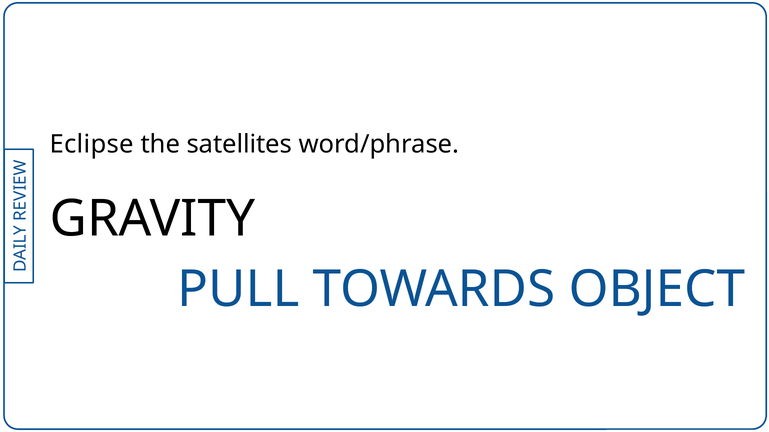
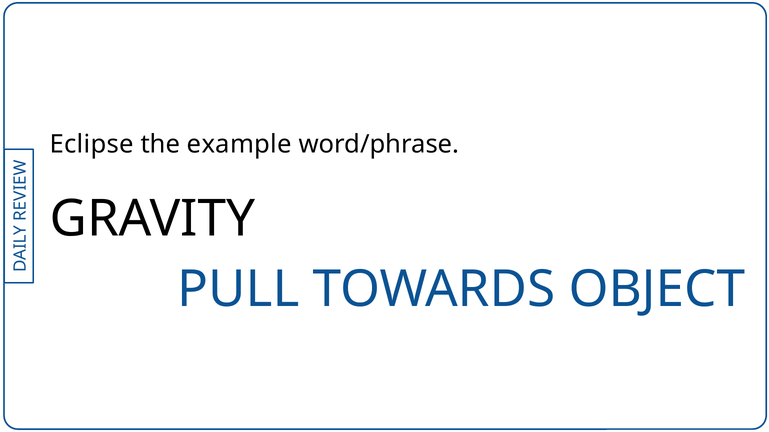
satellites: satellites -> example (239, 145)
